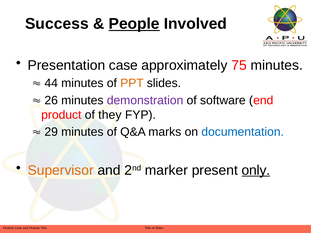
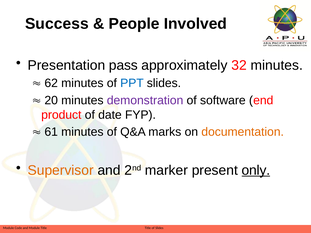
People underline: present -> none (134, 24)
case: case -> pass (123, 65)
75: 75 -> 32 (239, 65)
44: 44 -> 62 (51, 83)
PPT colour: orange -> blue (132, 83)
26: 26 -> 20 (51, 100)
they: they -> date (110, 115)
29: 29 -> 61 (51, 132)
documentation colour: blue -> orange (243, 132)
